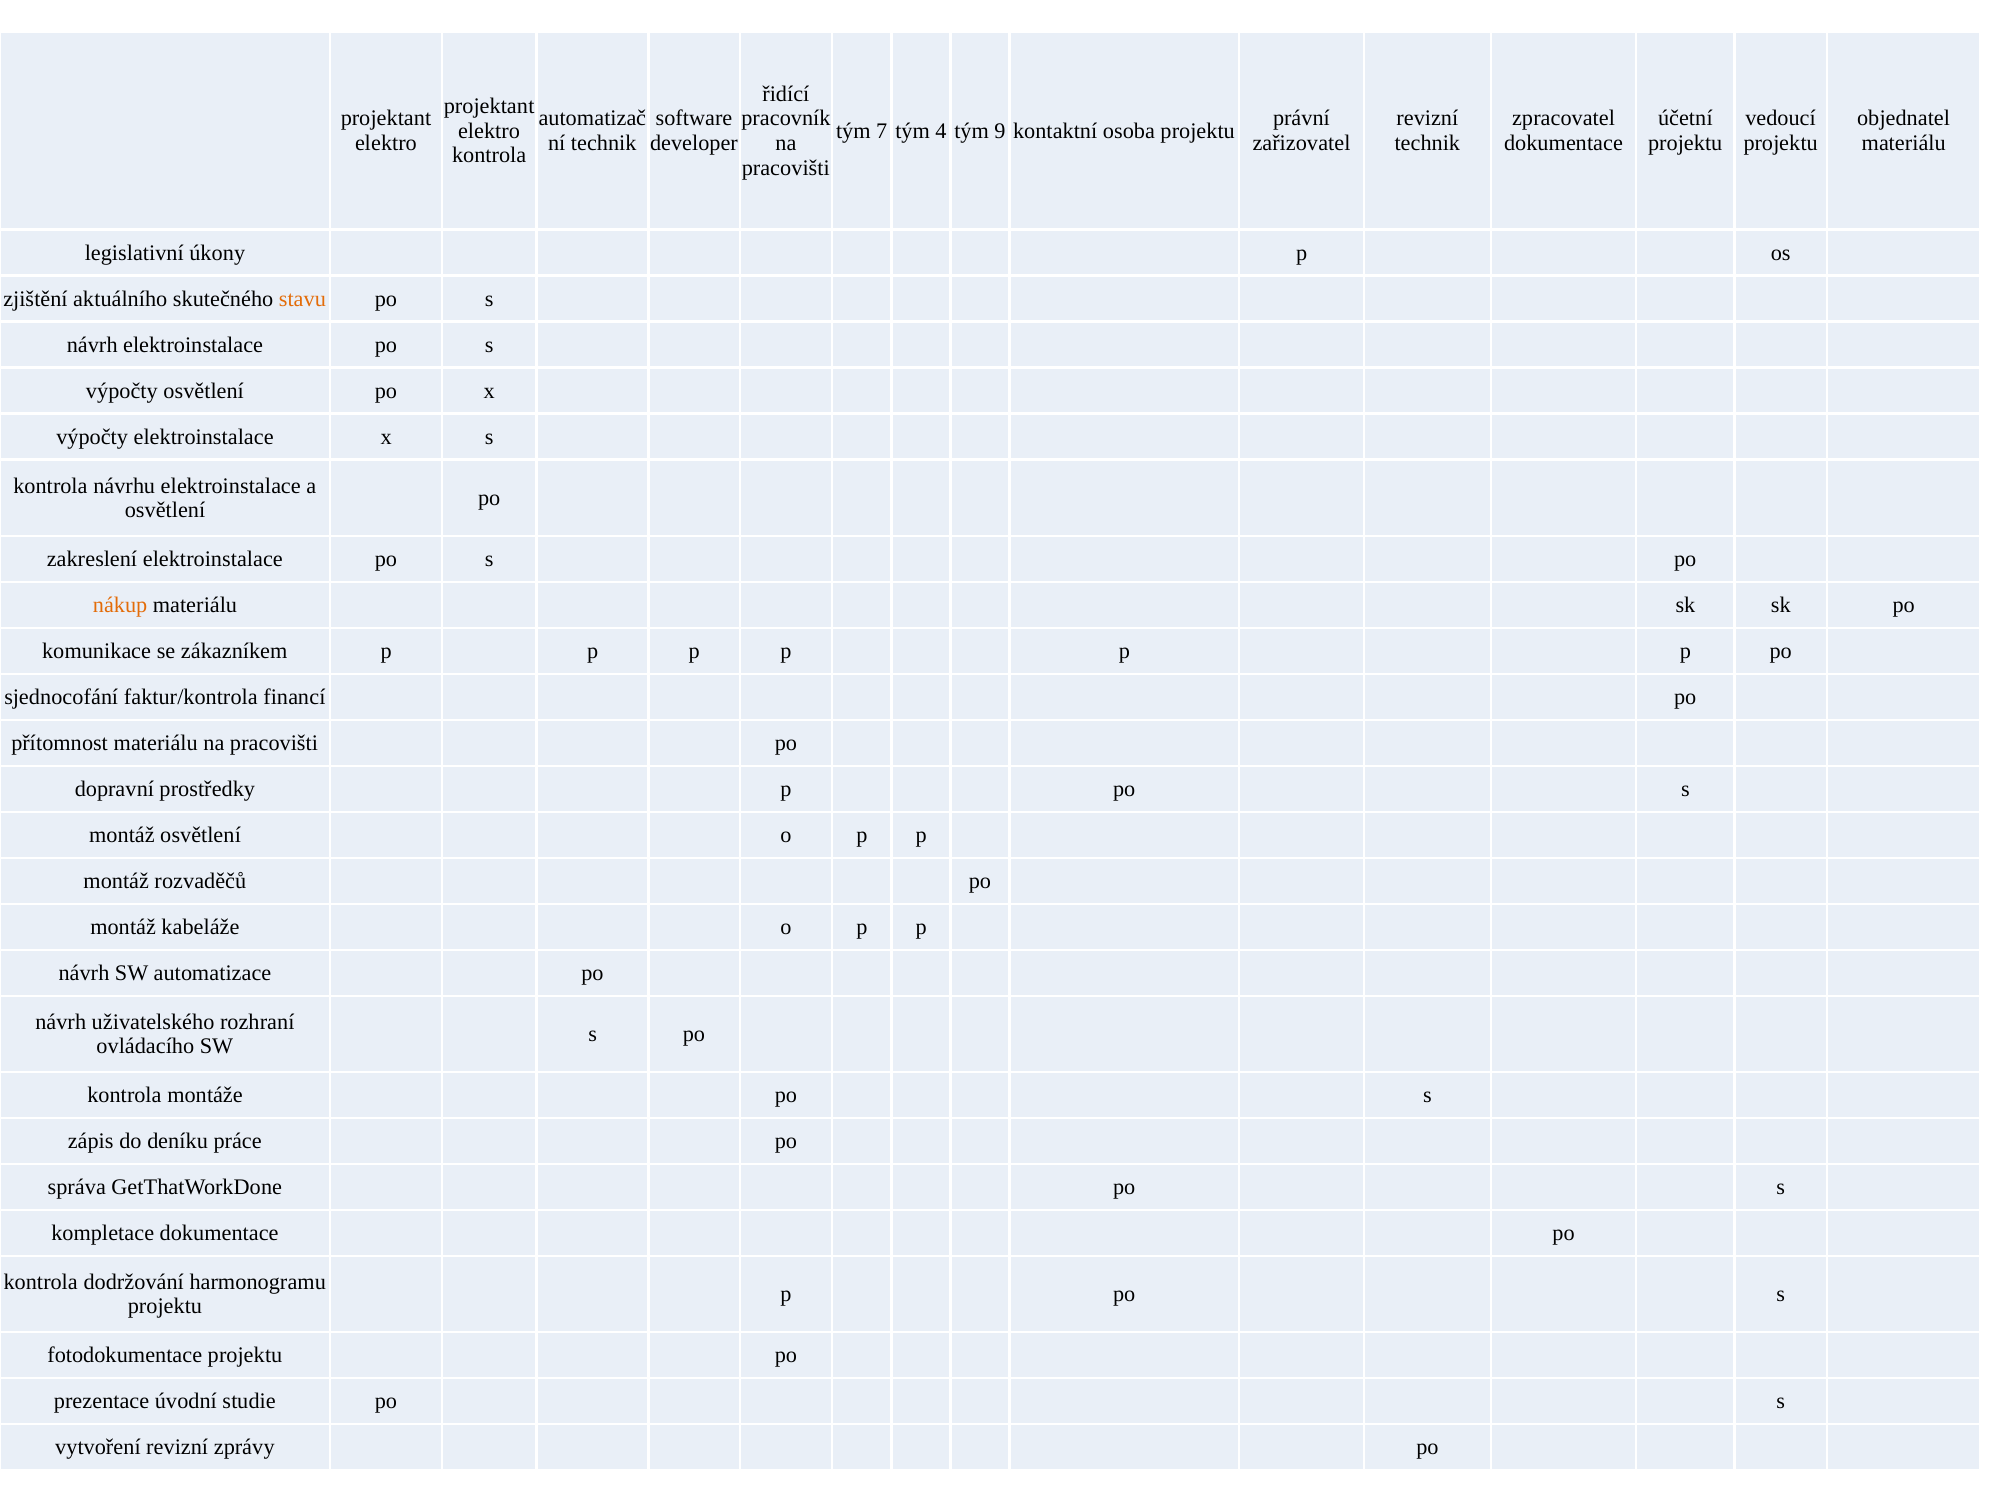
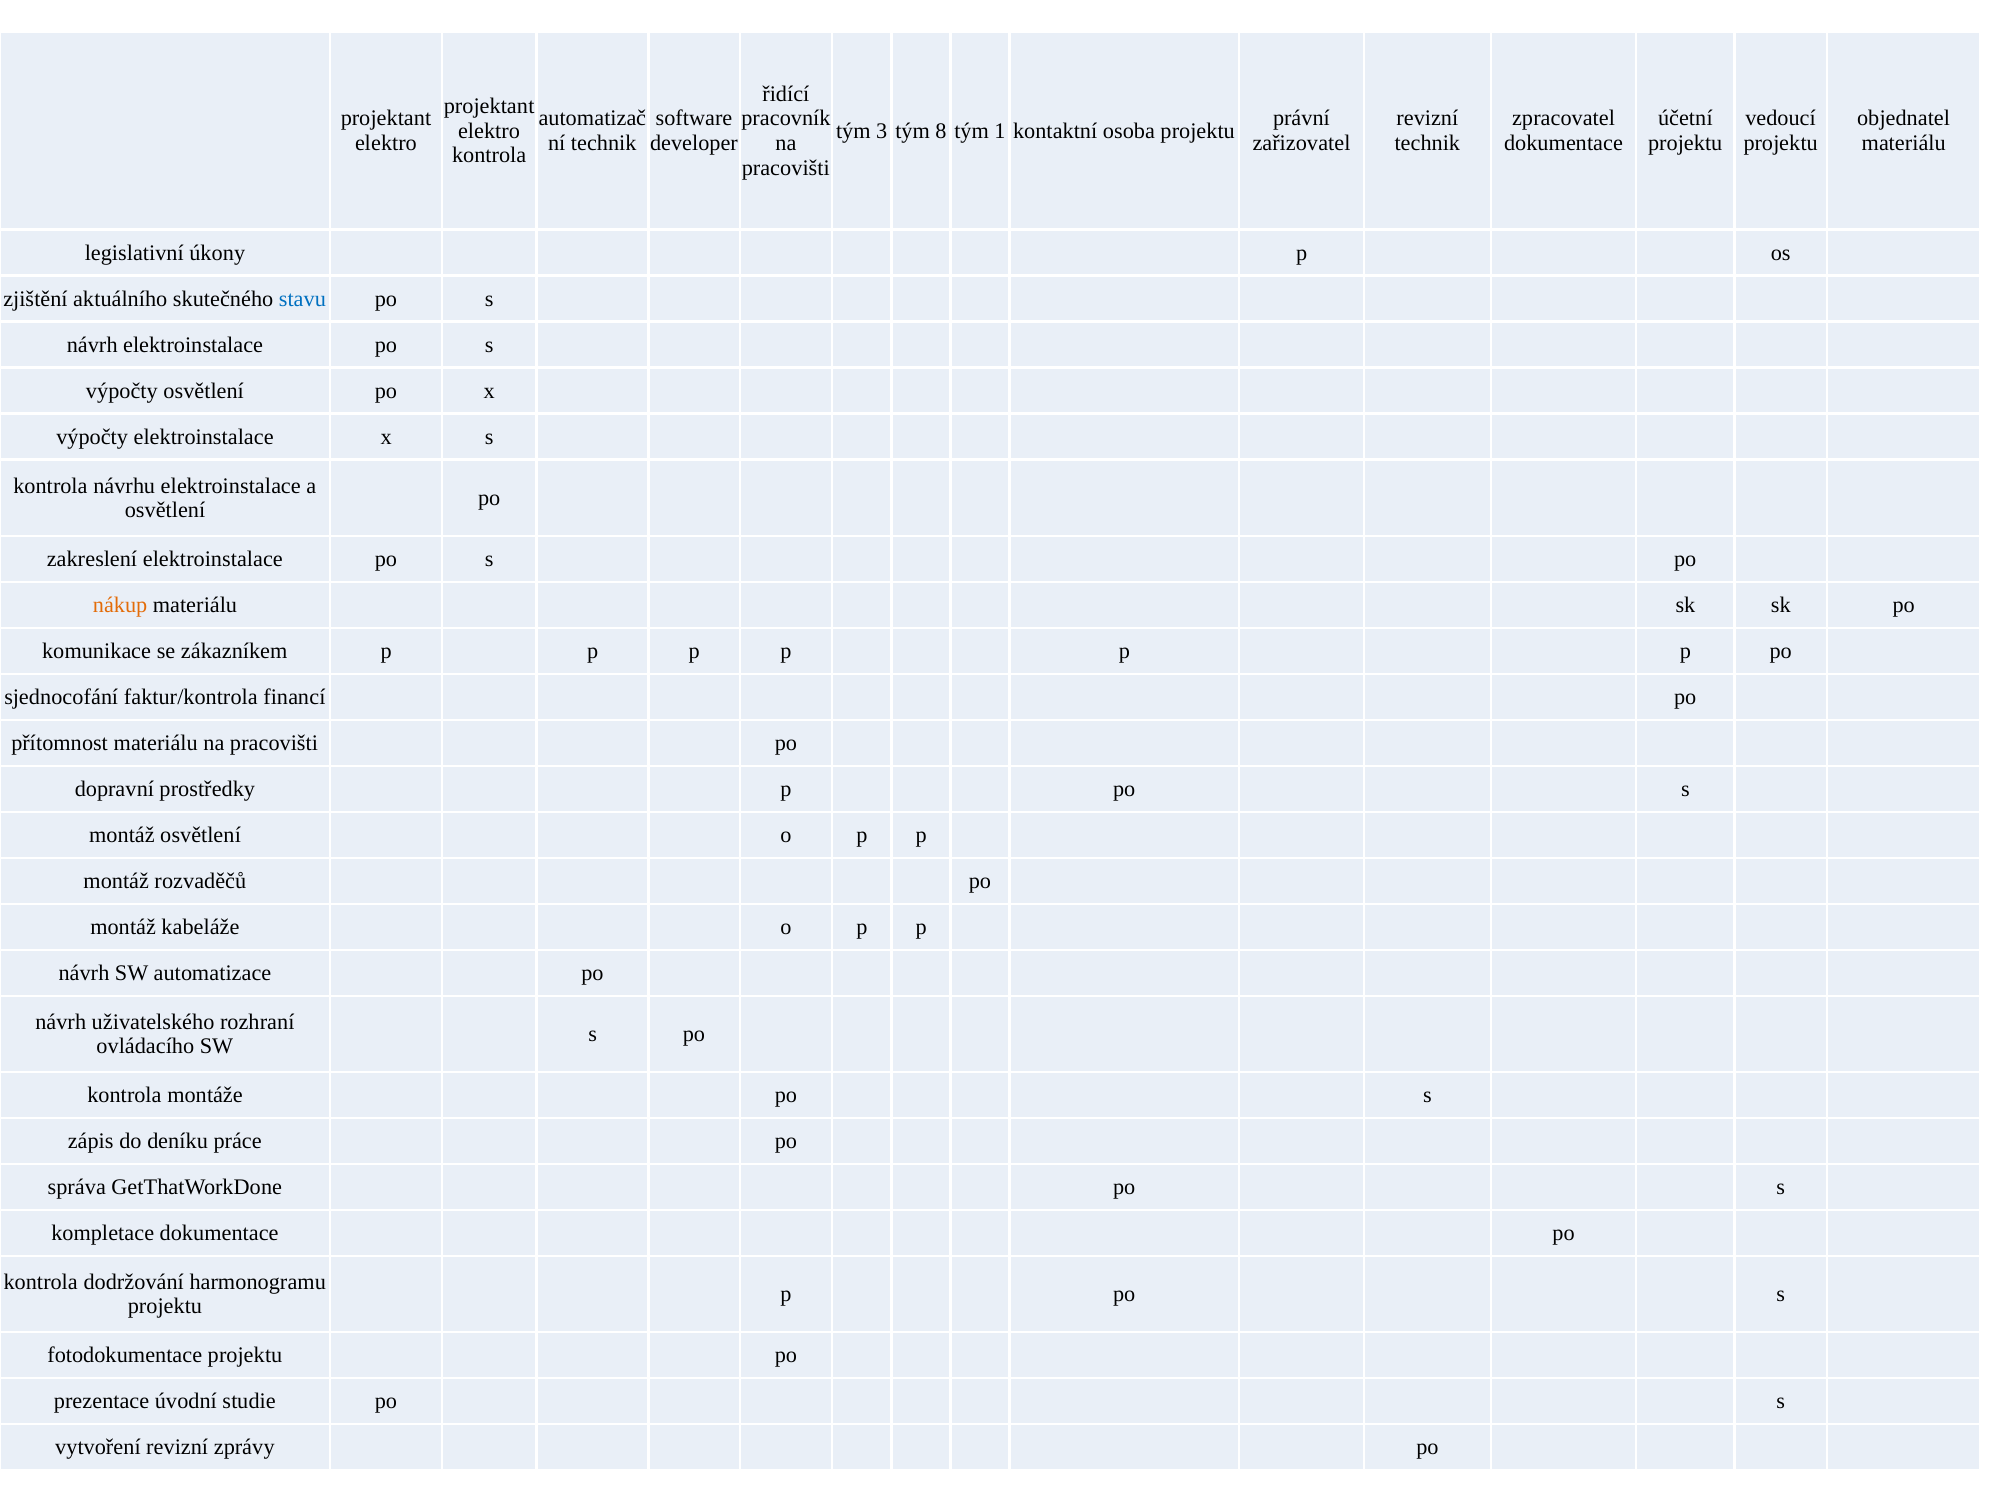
7: 7 -> 3 (882, 131)
4: 4 -> 8 (941, 131)
9: 9 -> 1 (1000, 131)
stavu colour: orange -> blue (302, 299)
